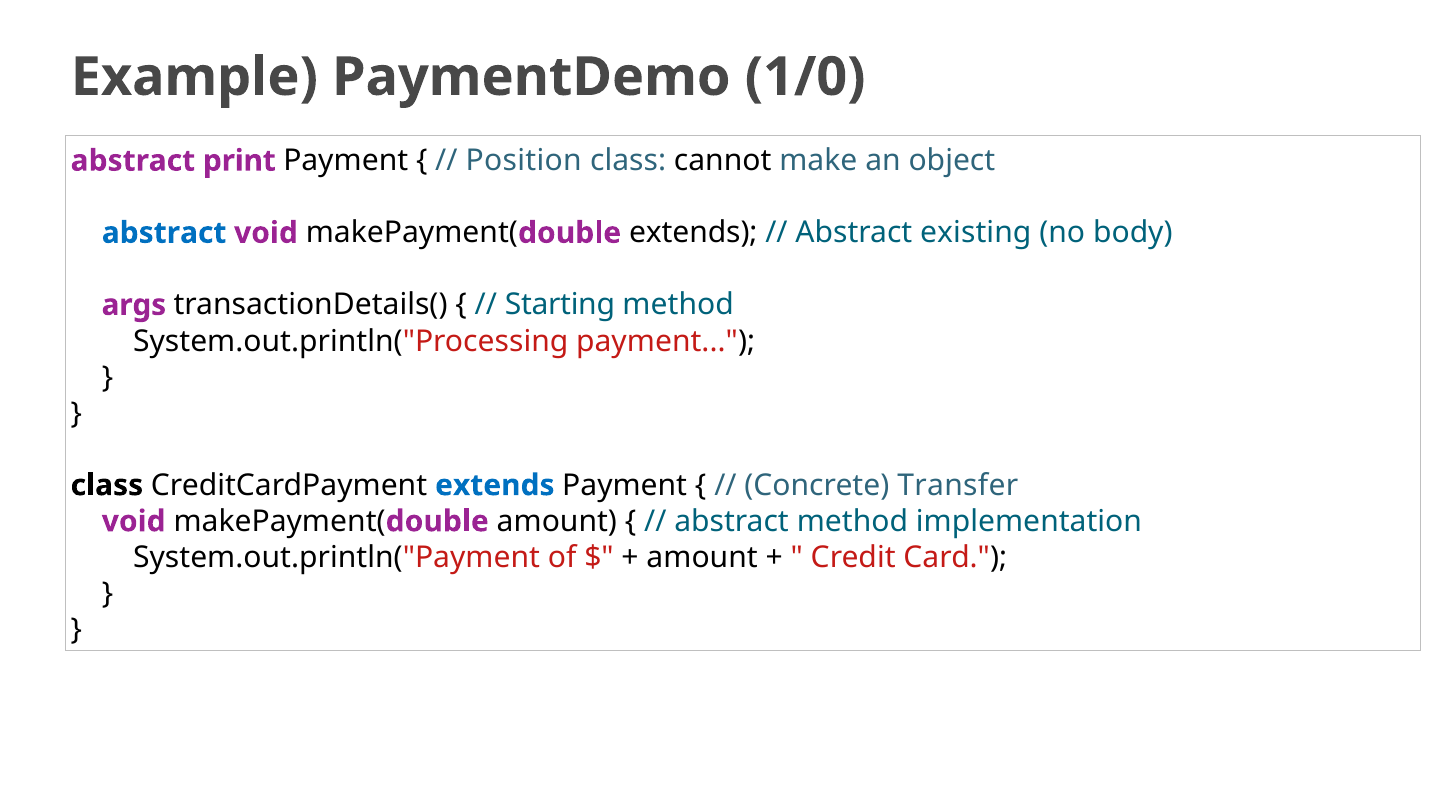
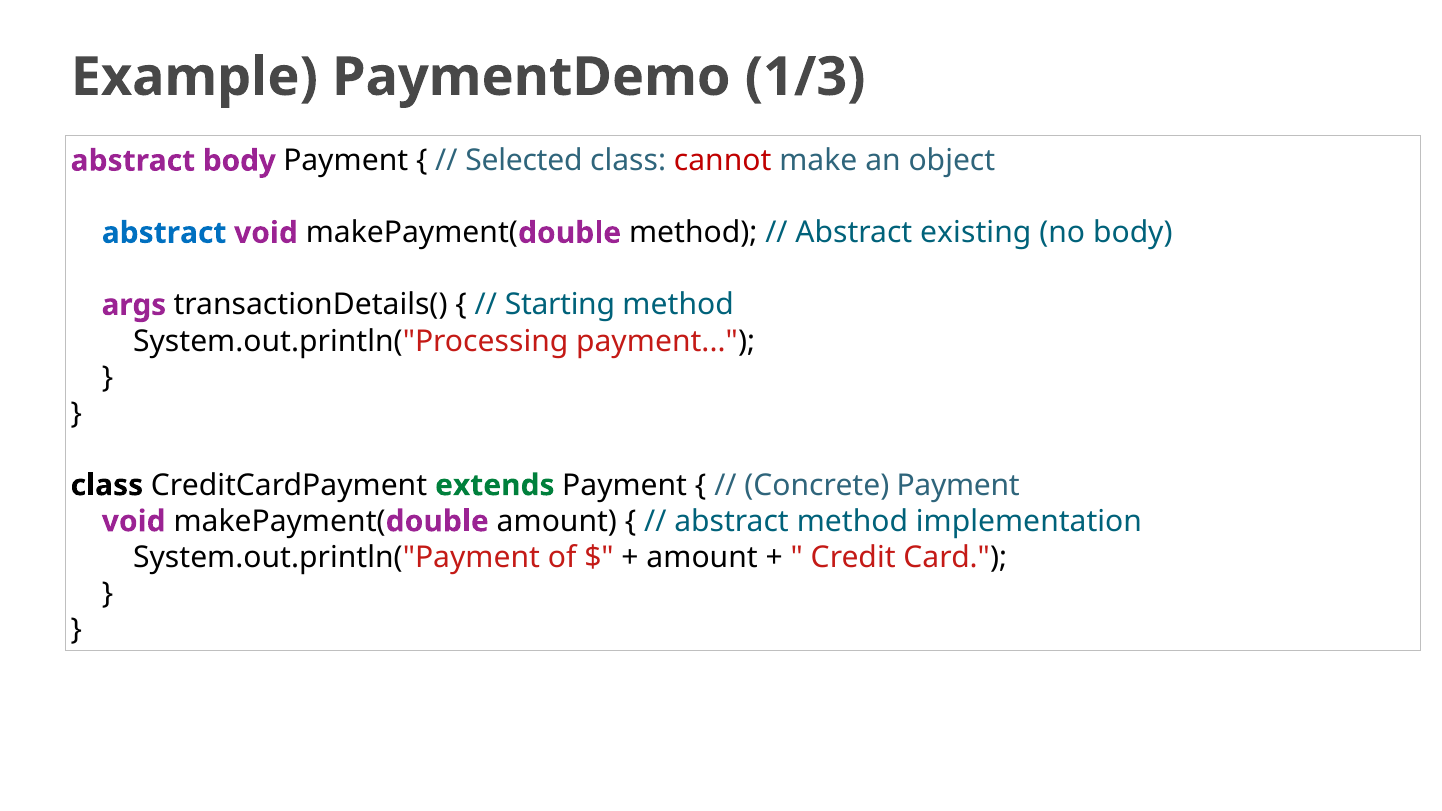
1/0: 1/0 -> 1/3 (805, 77)
abstract print: print -> body (239, 161)
Position: Position -> Selected (524, 161)
cannot colour: black -> red (723, 161)
extends: extends -> method (693, 233)
extends colour: blue -> green (495, 485)
Concrete Transfer: Transfer -> Payment (958, 485)
